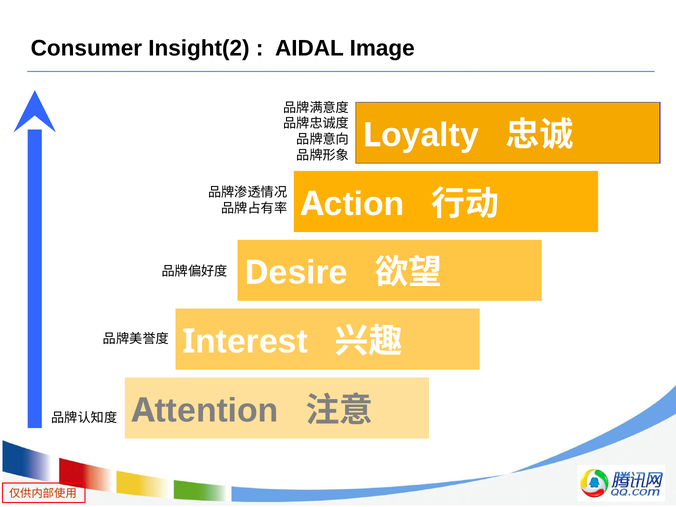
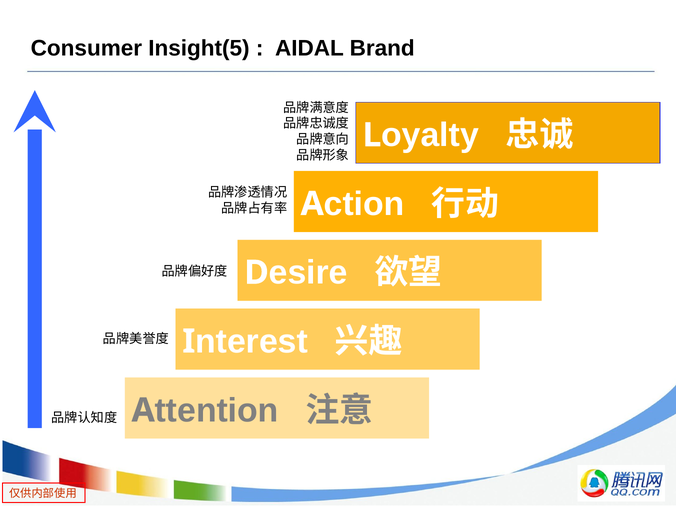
Insight(2: Insight(2 -> Insight(5 (199, 48)
Image: Image -> Brand (382, 48)
